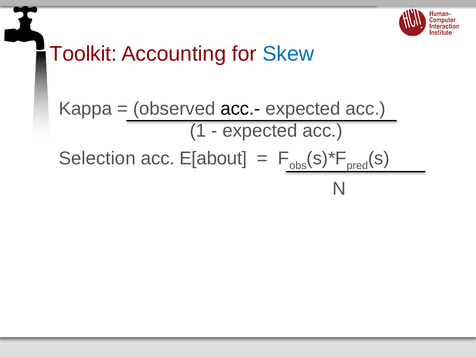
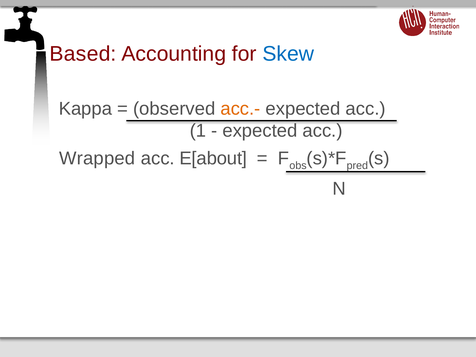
Toolkit: Toolkit -> Based (83, 54)
acc.- colour: black -> orange (240, 109)
Selection: Selection -> Wrapped (97, 158)
